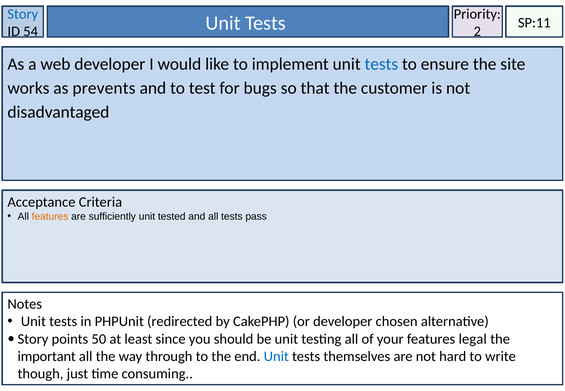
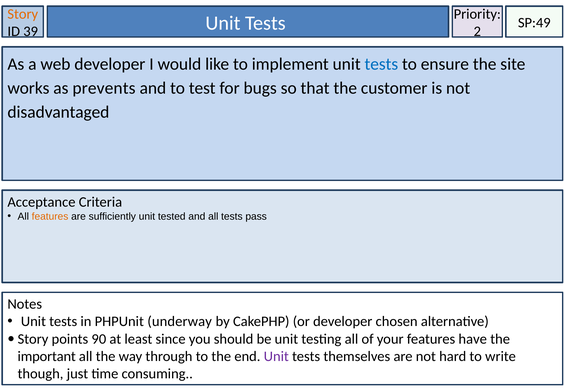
Story colour: blue -> orange (23, 14)
SP:11: SP:11 -> SP:49 (534, 23)
54: 54 -> 39 (31, 31)
redirected: redirected -> underway (180, 322)
50: 50 -> 90 (99, 339)
legal: legal -> have (473, 339)
Unit colour: blue -> purple (276, 356)
